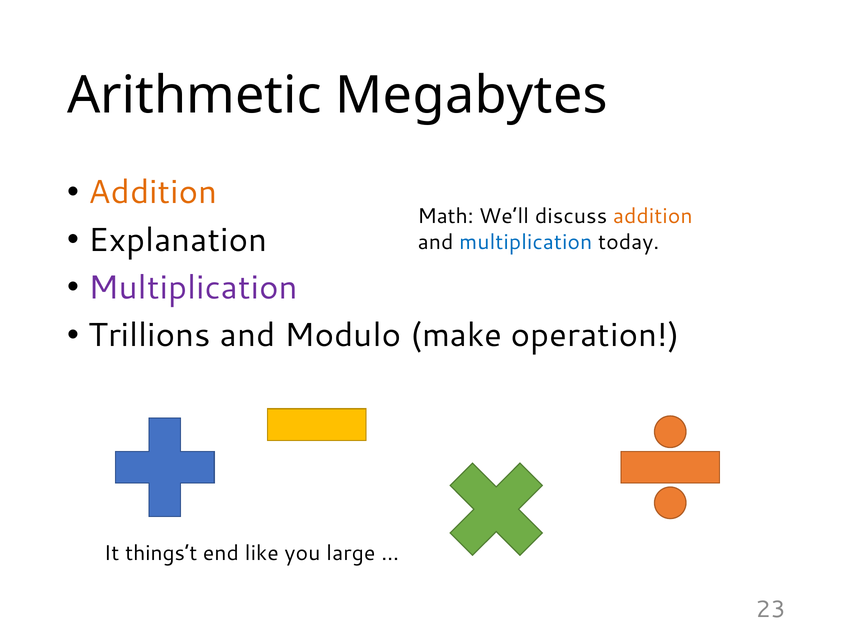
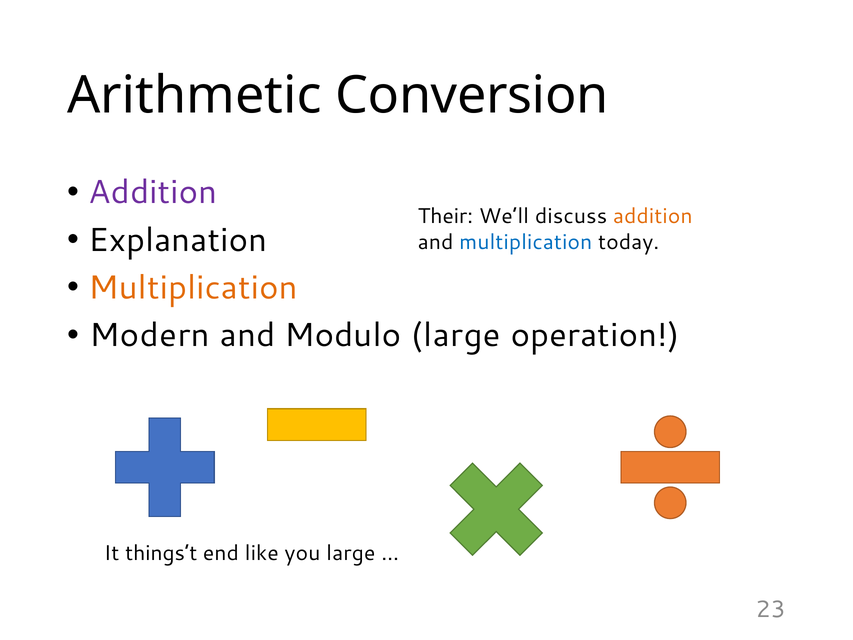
Megabytes: Megabytes -> Conversion (472, 96)
Addition colour: orange -> purple (153, 192)
Math: Math -> Their (445, 216)
Multiplication colour: purple -> orange (193, 288)
Trillions: Trillions -> Modern (149, 335)
Modulo make: make -> large (456, 335)
